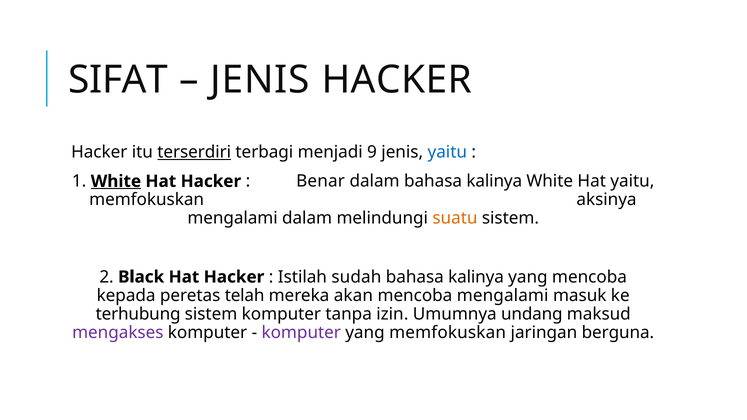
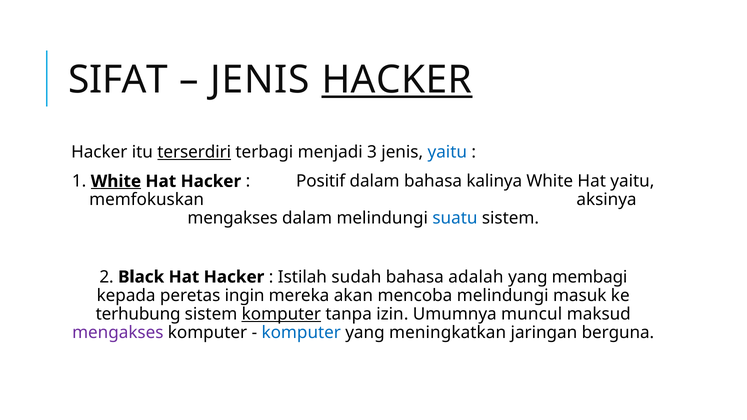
HACKER underline: none -> present (397, 80)
9: 9 -> 3 (372, 152)
Benar: Benar -> Positif (321, 181)
mengalami: mengalami -> mengakses (233, 218)
suatu colour: orange -> blue (455, 218)
kalinya: kalinya -> adalah (476, 277)
yang mencoba: mencoba -> membagi (590, 277)
telah: telah -> ingin (245, 296)
mencoba mengalami: mengalami -> melindungi (503, 296)
komputer underline: none -> present (281, 314)
undang: undang -> muncul (532, 314)
komputer colour: purple -> blue (301, 333)
yang memfokuskan: memfokuskan -> meningkatkan (448, 333)
